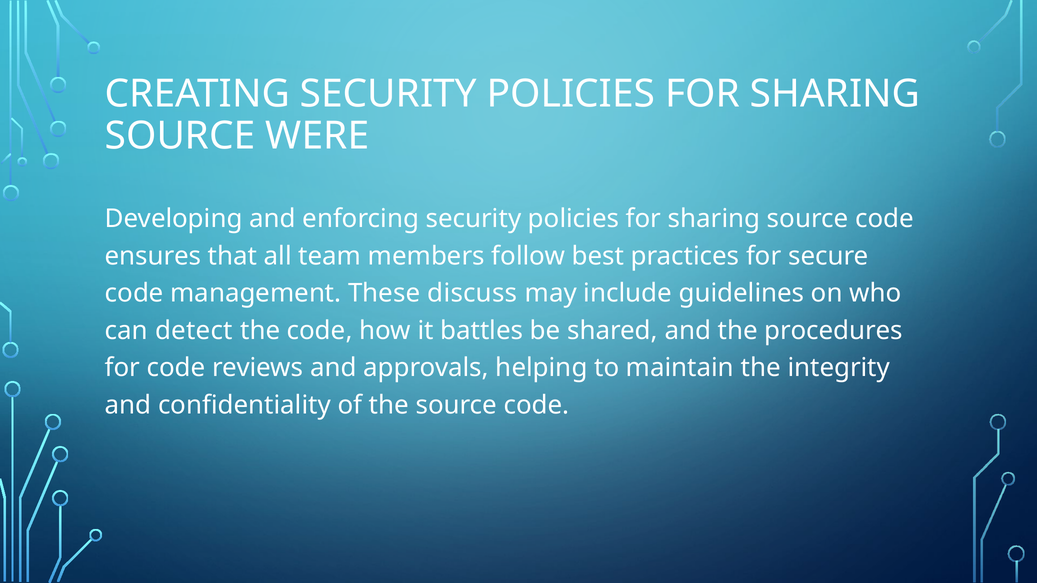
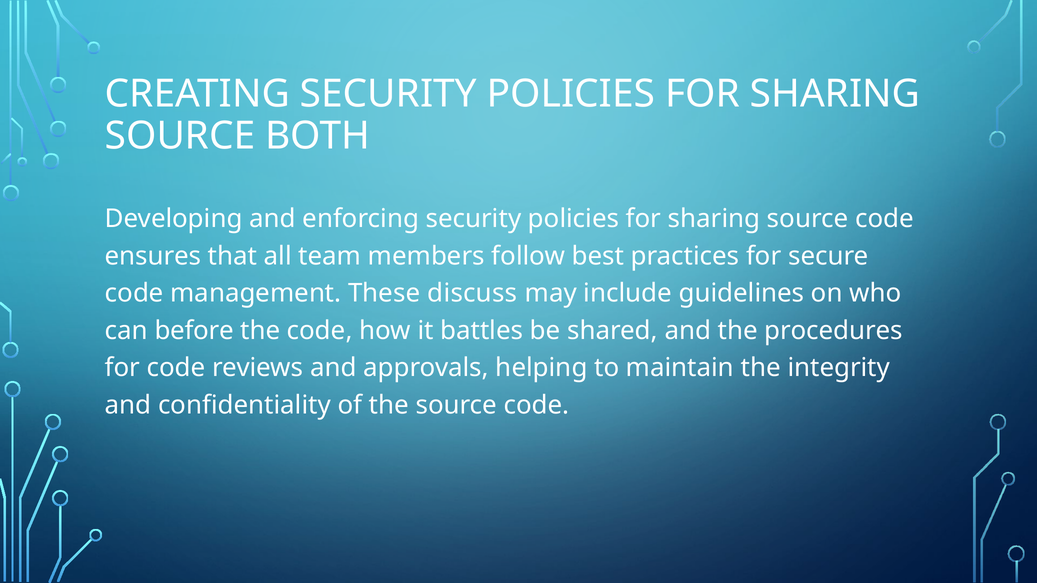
WERE: WERE -> BOTH (318, 136)
detect: detect -> before (194, 331)
